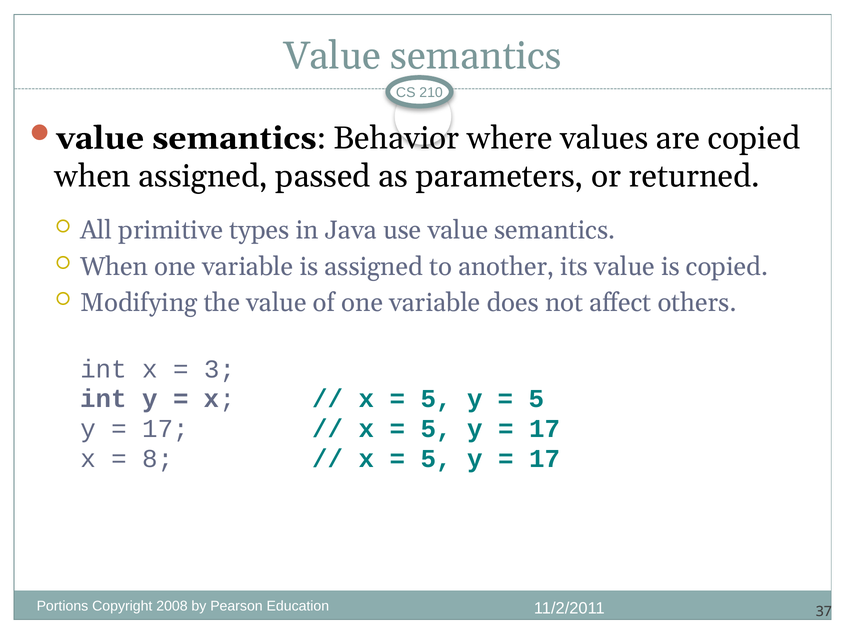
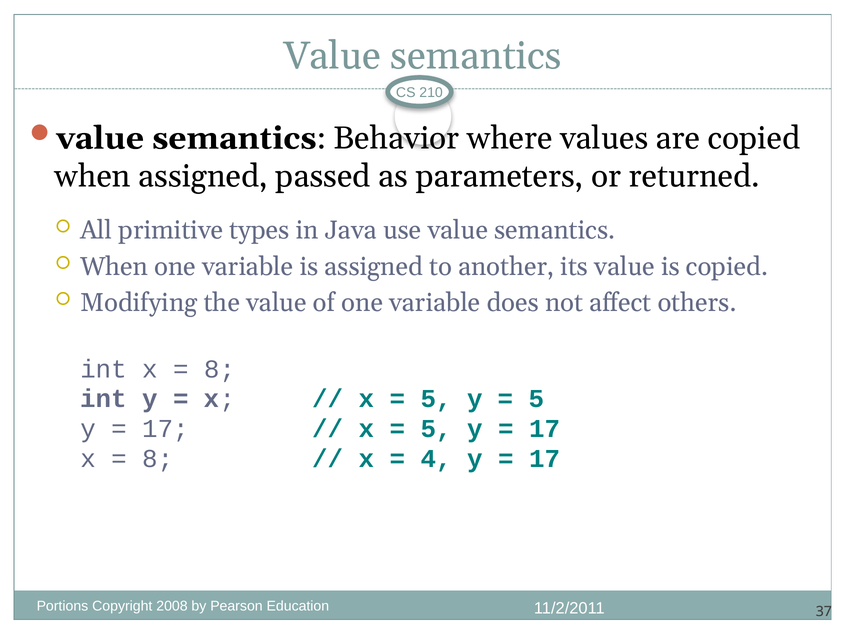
3: 3 -> 8 (220, 369)
5: 5 -> 4 (436, 459)
